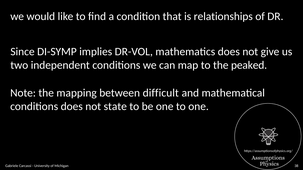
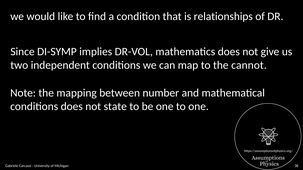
peaked: peaked -> cannot (249, 65)
difficult: difficult -> number (161, 93)
